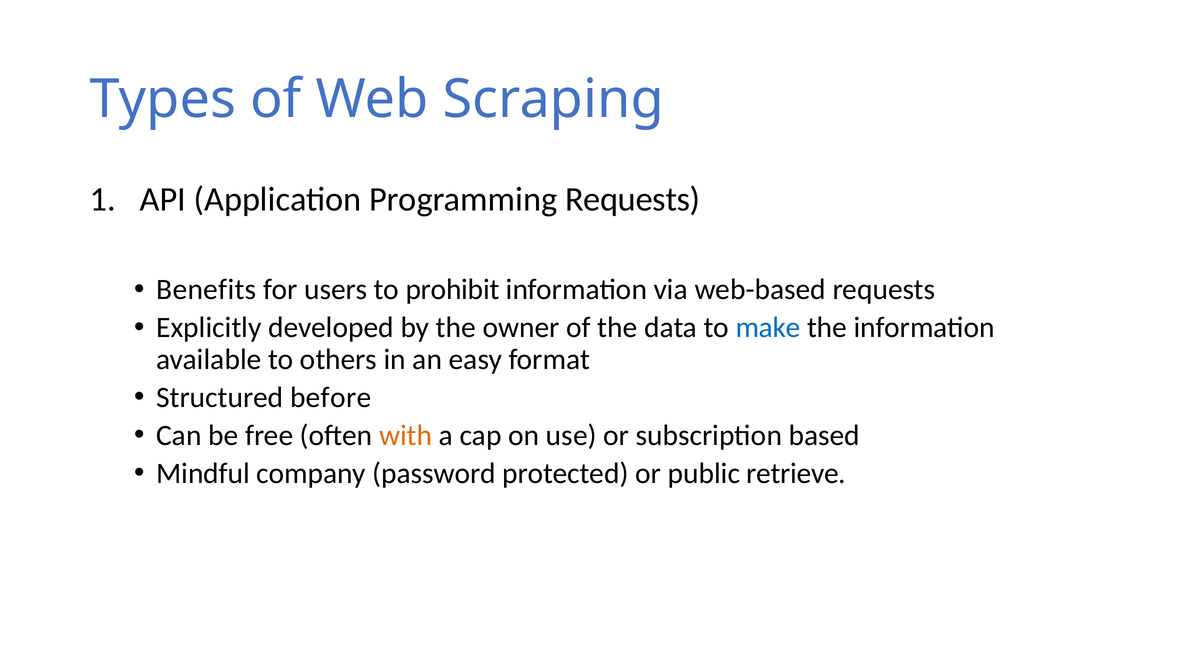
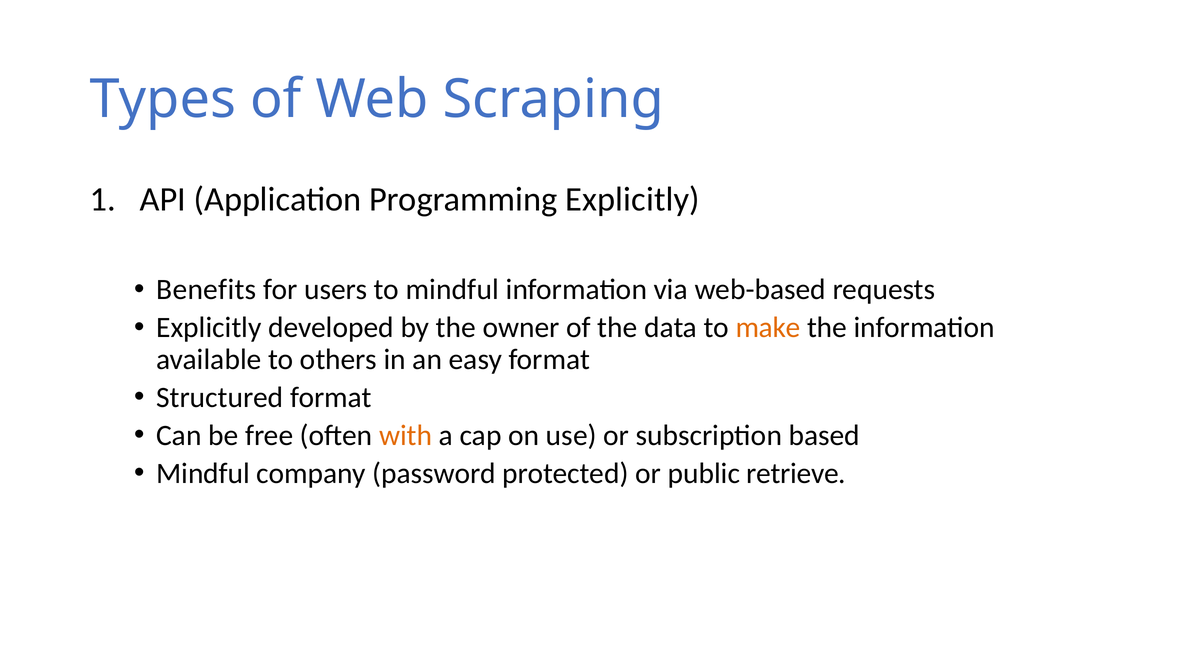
Programming Requests: Requests -> Explicitly (632, 199)
to prohibit: prohibit -> mindful (452, 289)
make colour: blue -> orange (768, 327)
Structured before: before -> format (331, 397)
